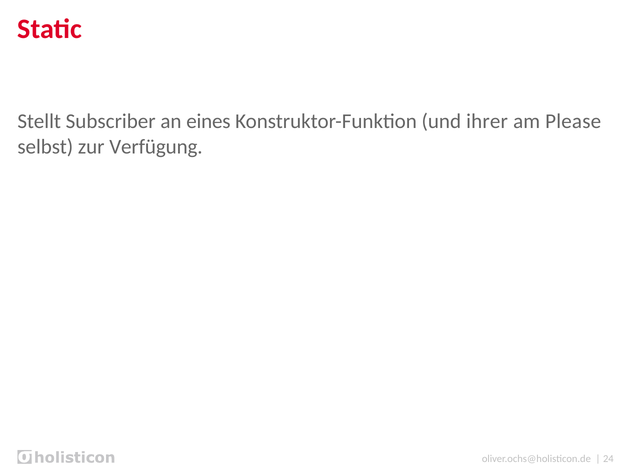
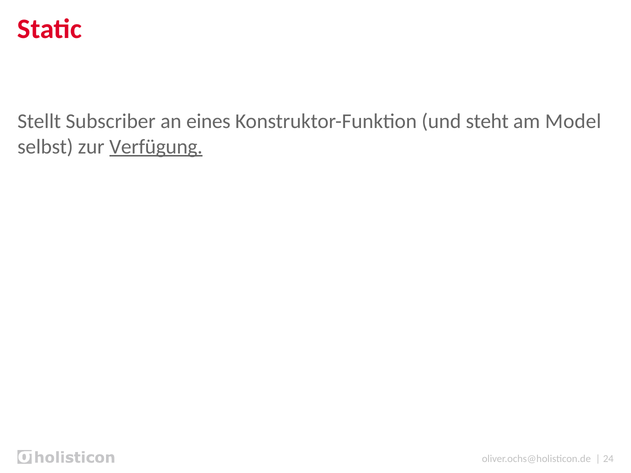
ihrer: ihrer -> steht (487, 121)
Please: Please -> Model (573, 121)
Verfügung underline: none -> present (156, 147)
